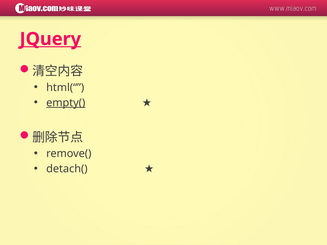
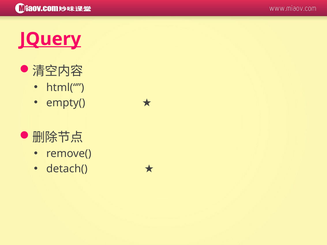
empty( underline: present -> none (66, 103)
